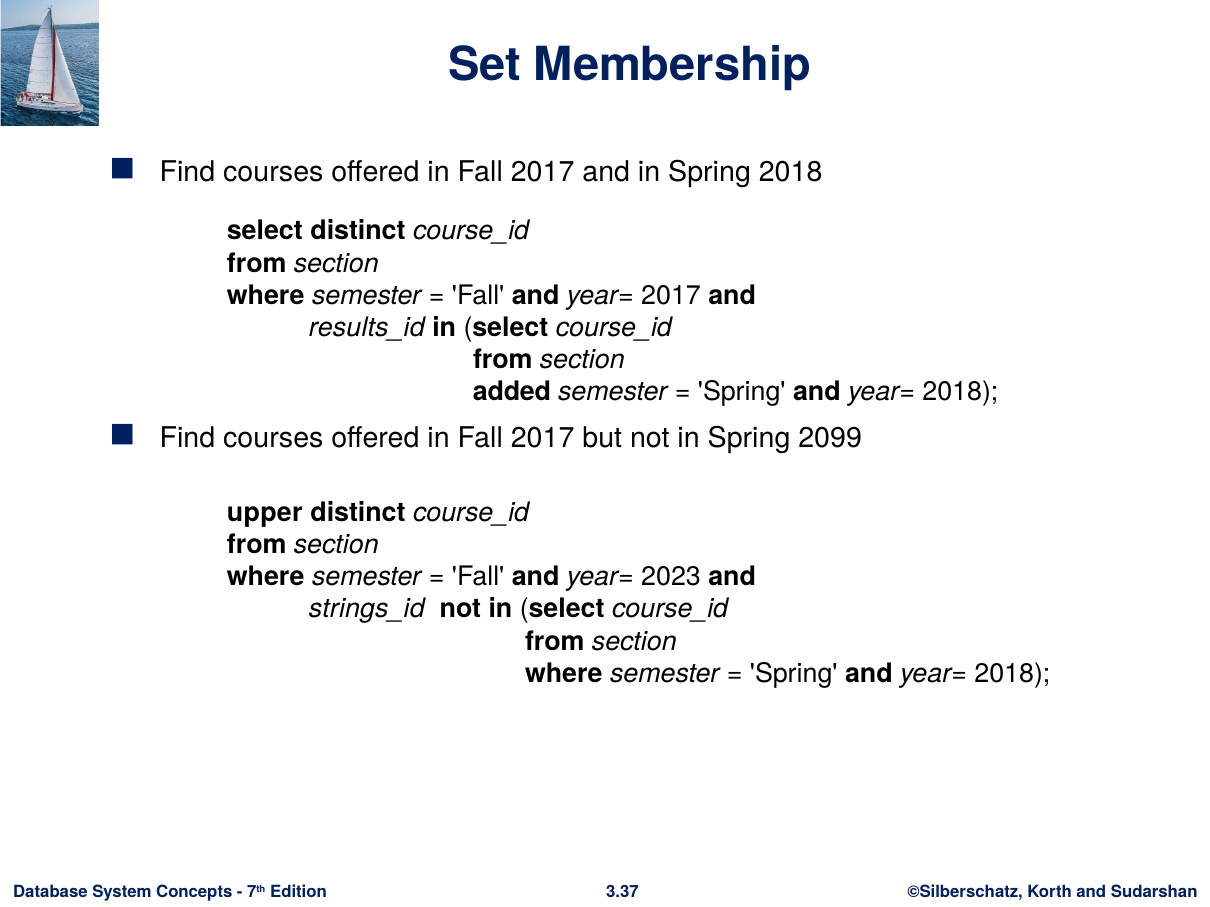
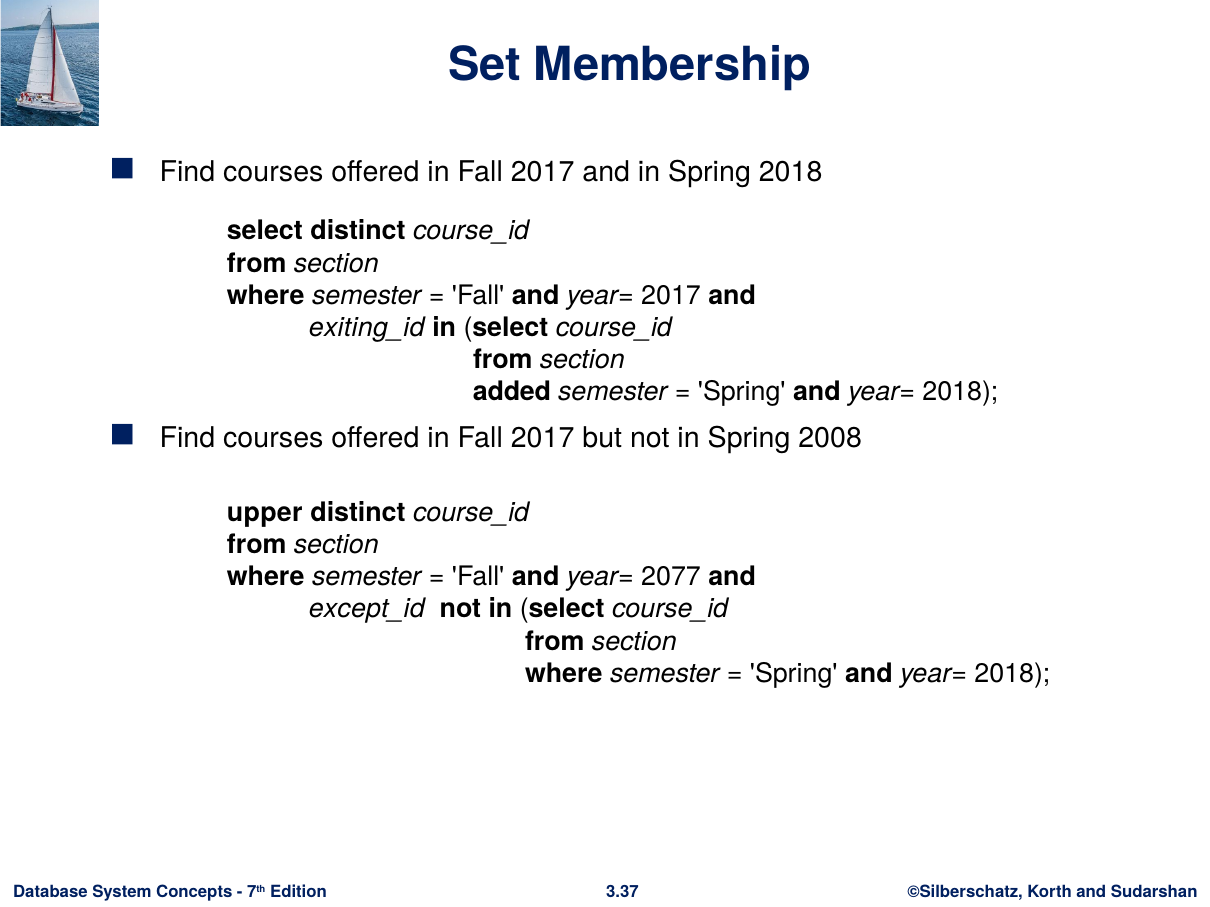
results_id: results_id -> exiting_id (367, 328)
2099: 2099 -> 2008 (830, 438)
2023: 2023 -> 2077 (671, 577)
strings_id: strings_id -> except_id (367, 609)
